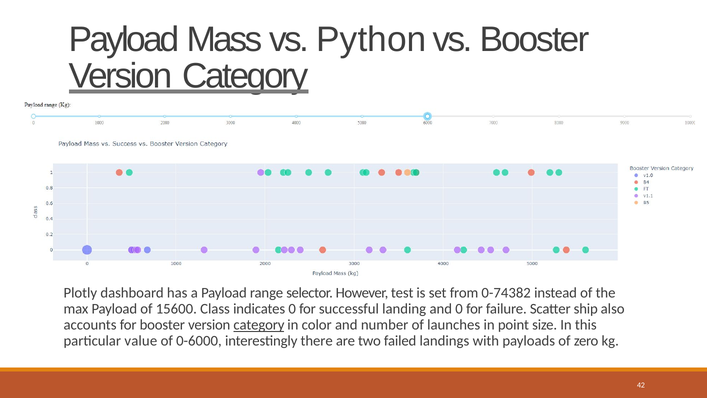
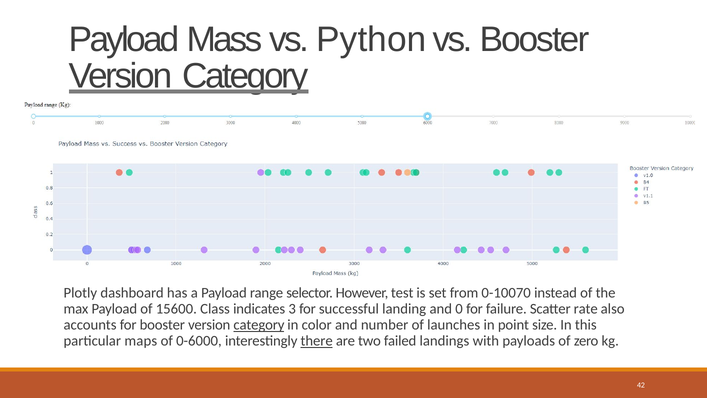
0-74382: 0-74382 -> 0-10070 (506, 293)
indicates 0: 0 -> 3 (292, 309)
ship: ship -> rate (586, 309)
value: value -> maps (141, 341)
there underline: none -> present (317, 341)
